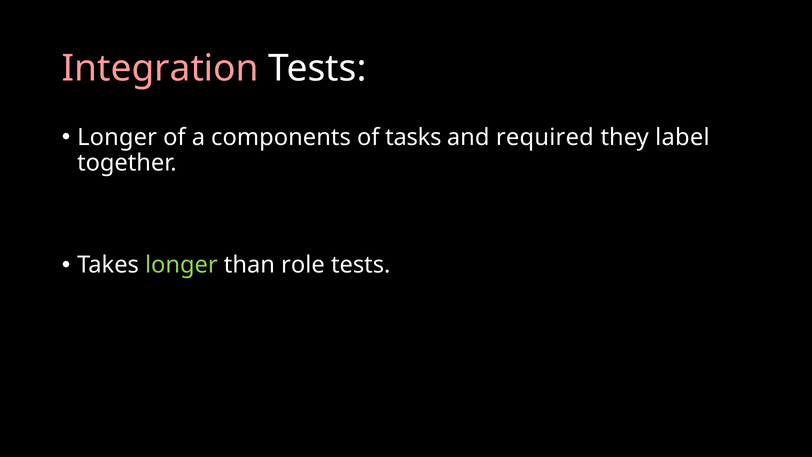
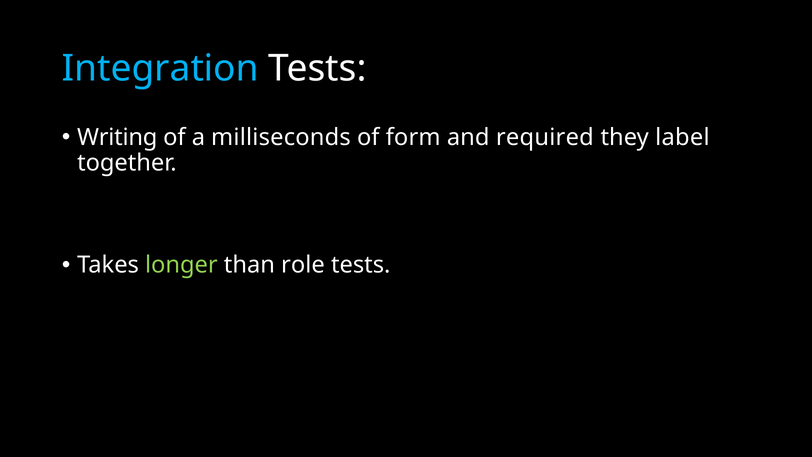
Integration colour: pink -> light blue (160, 68)
Longer: Longer -> Writing (117, 137)
components: components -> milliseconds (281, 137)
tasks: tasks -> form (413, 137)
